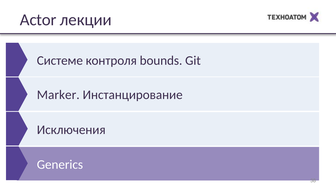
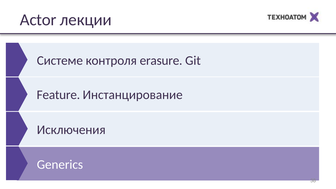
bounds: bounds -> erasure (161, 61)
Marker: Marker -> Feature (58, 95)
